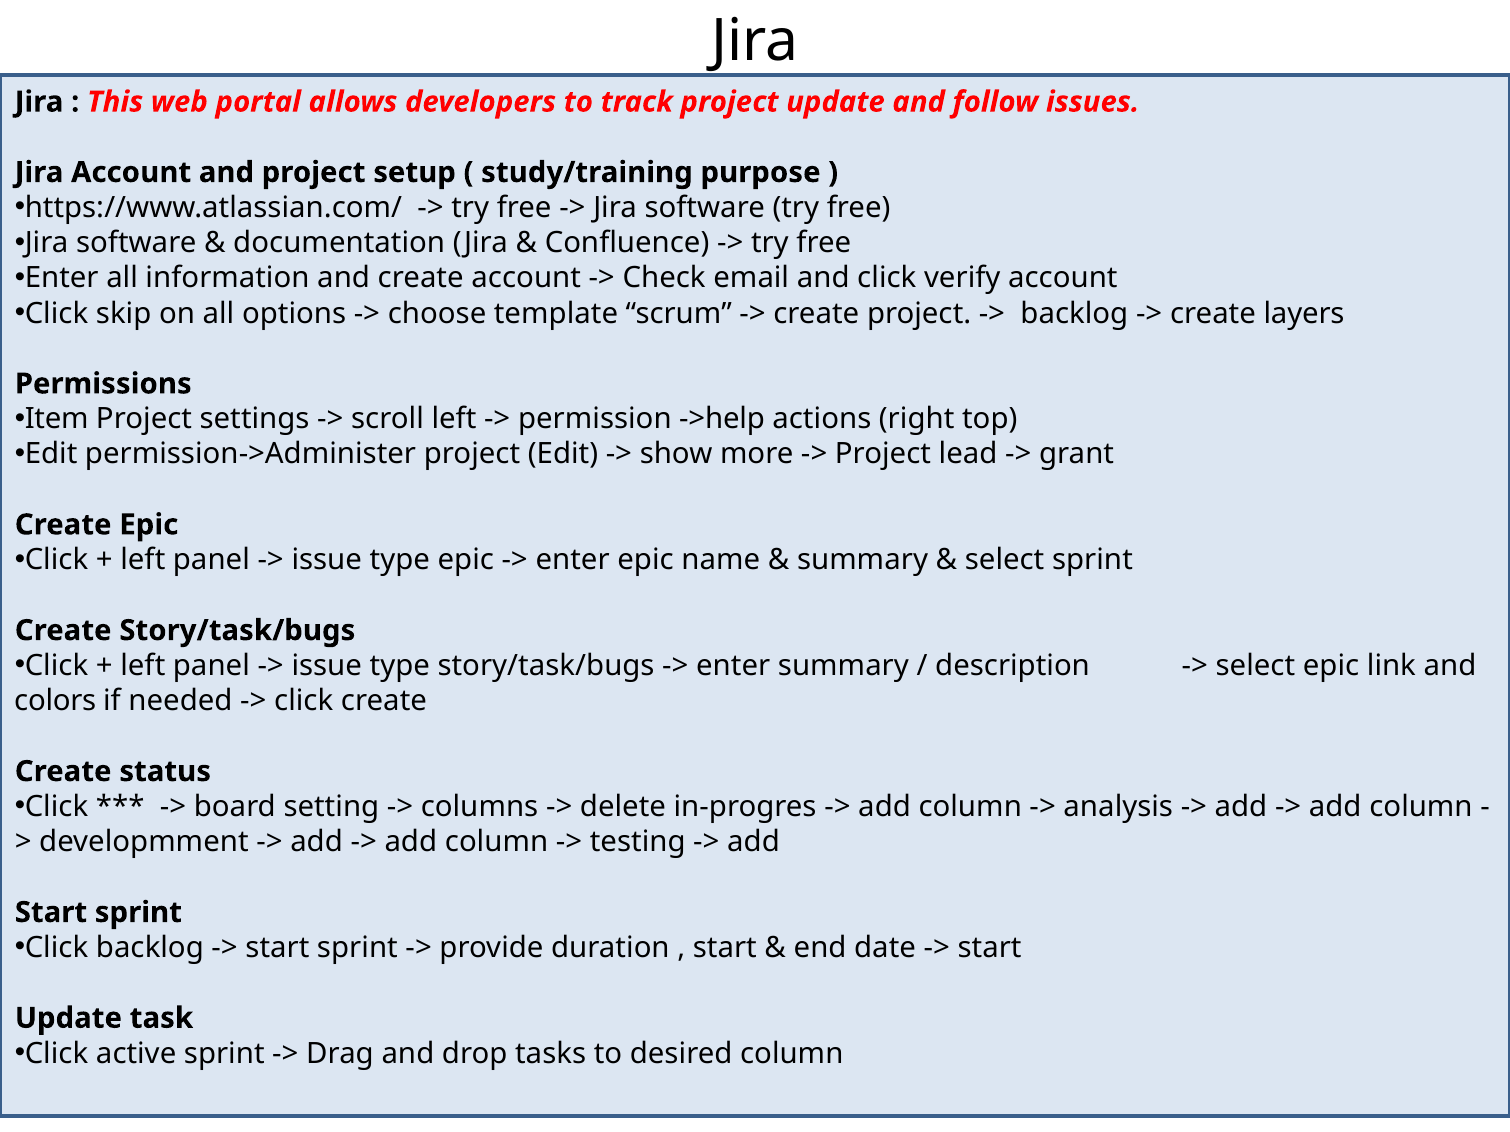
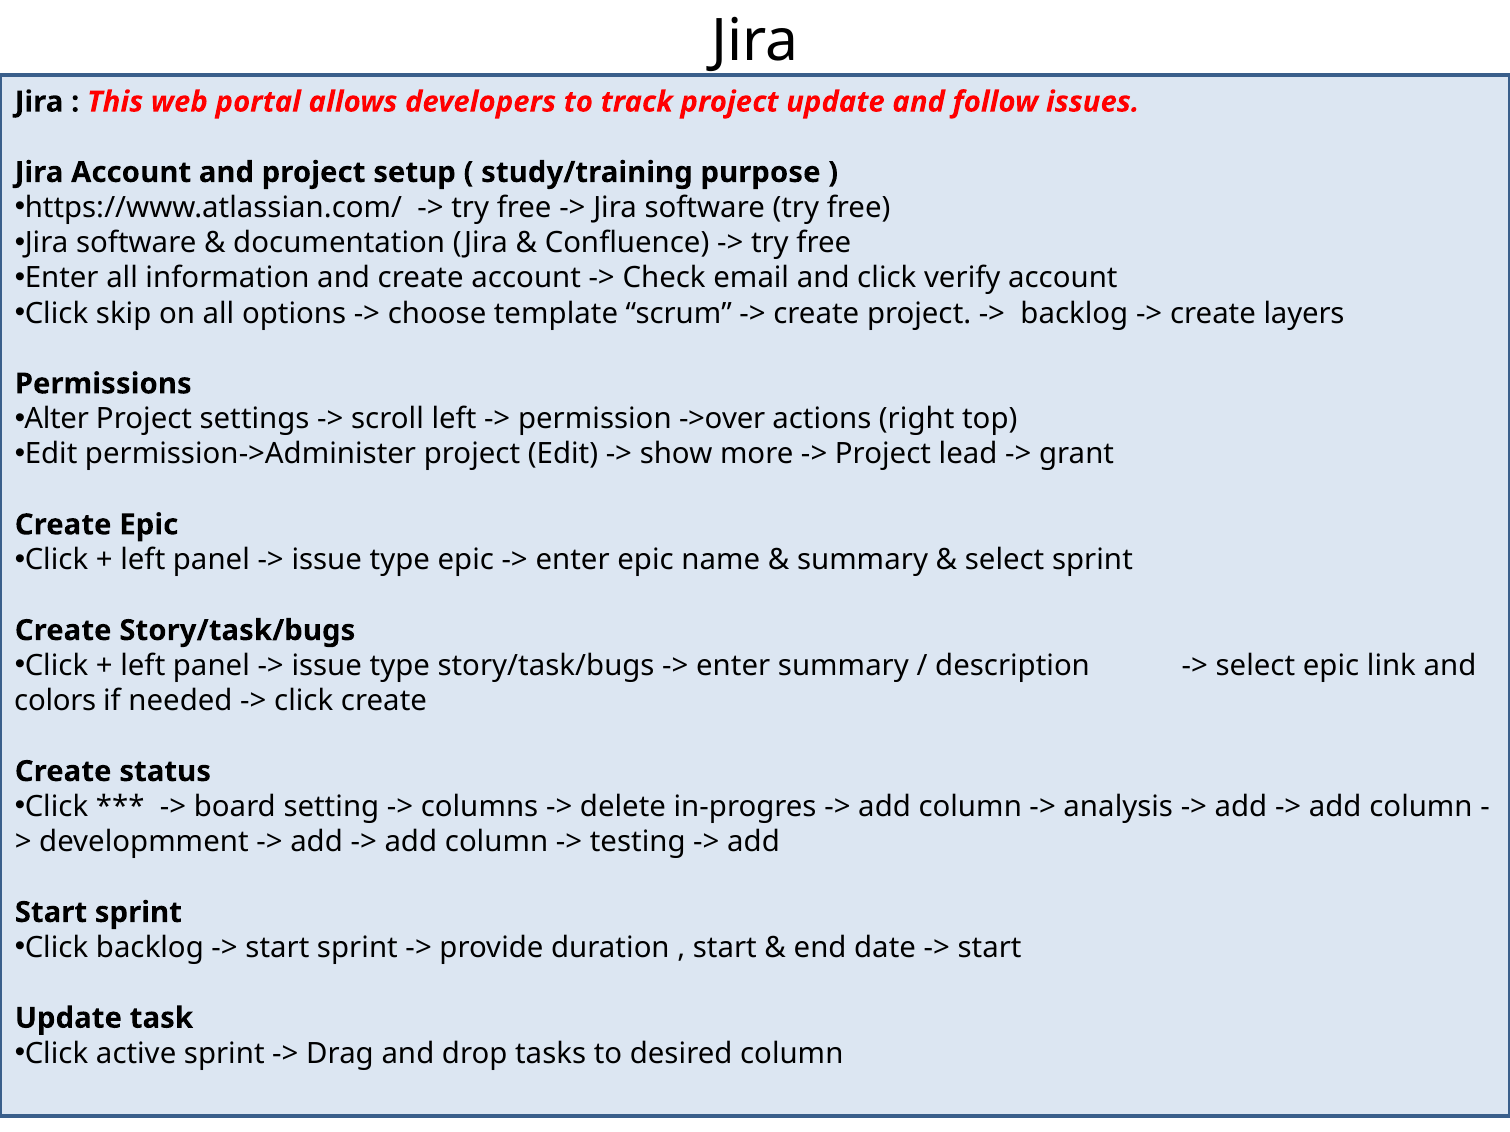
Item: Item -> Alter (57, 419)
->help: ->help -> ->over (722, 419)
